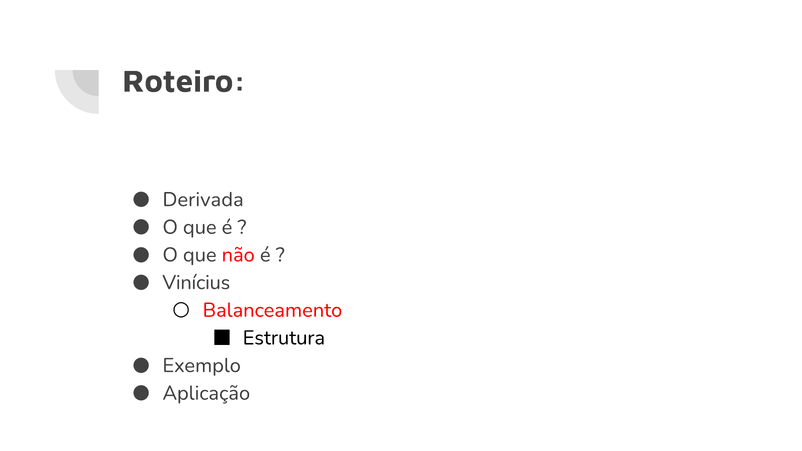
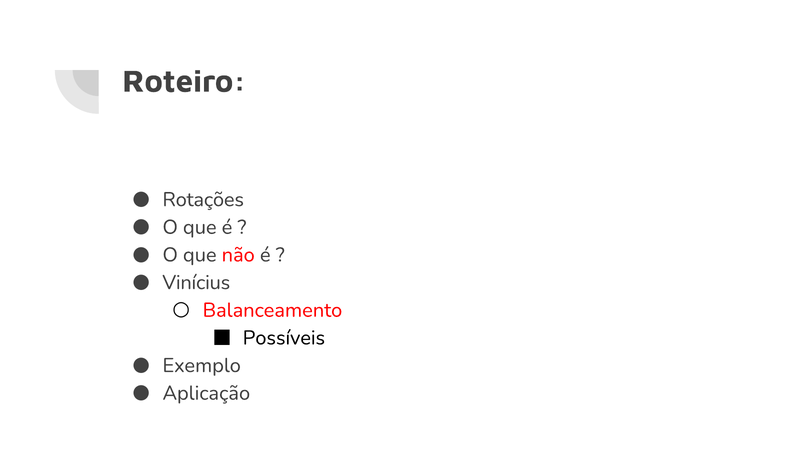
Derivada: Derivada -> Rotações (203, 200)
Estrutura: Estrutura -> Possíveis (284, 338)
